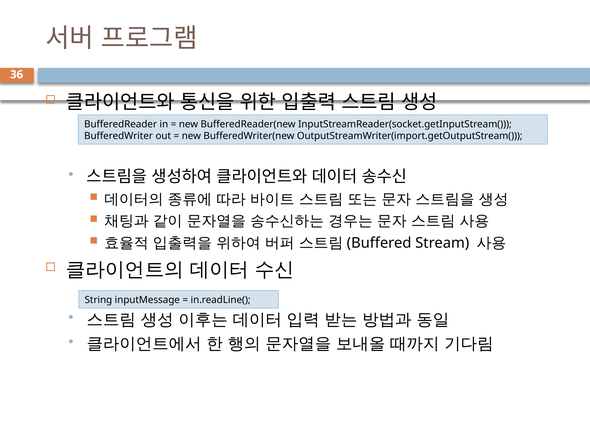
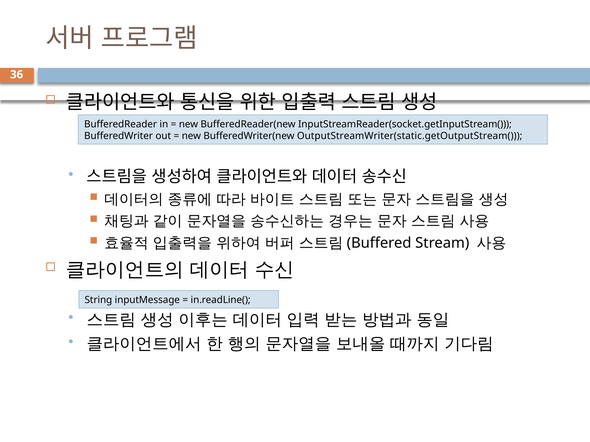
OutputStreamWriter(import.getOutputStream(: OutputStreamWriter(import.getOutputStream( -> OutputStreamWriter(static.getOutputStream( (410, 136)
